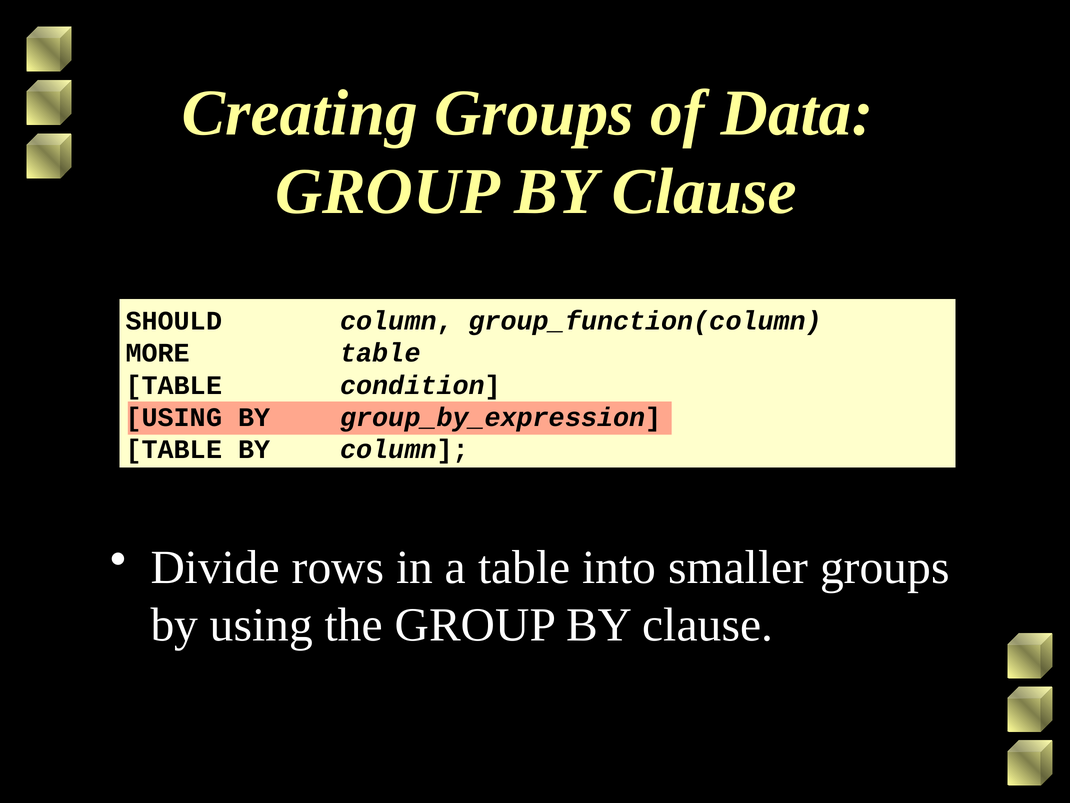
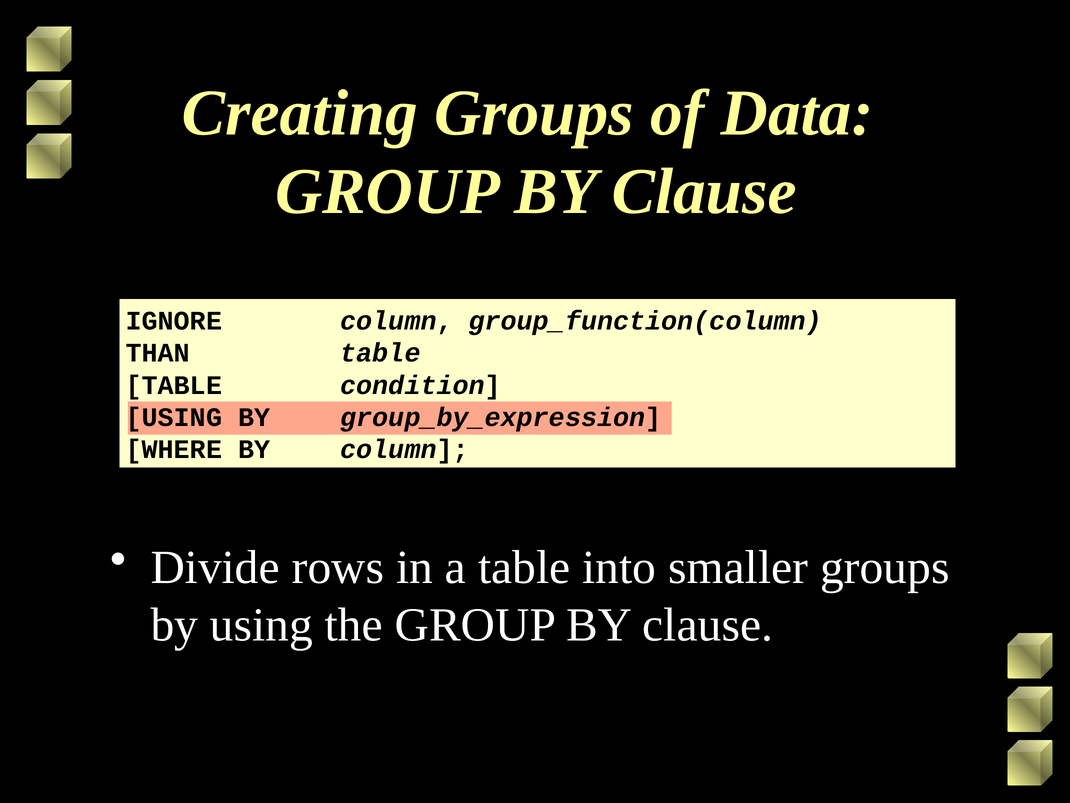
SHOULD: SHOULD -> IGNORE (174, 321)
MORE: MORE -> THAN (158, 353)
TABLE: TABLE -> WHERE (174, 449)
